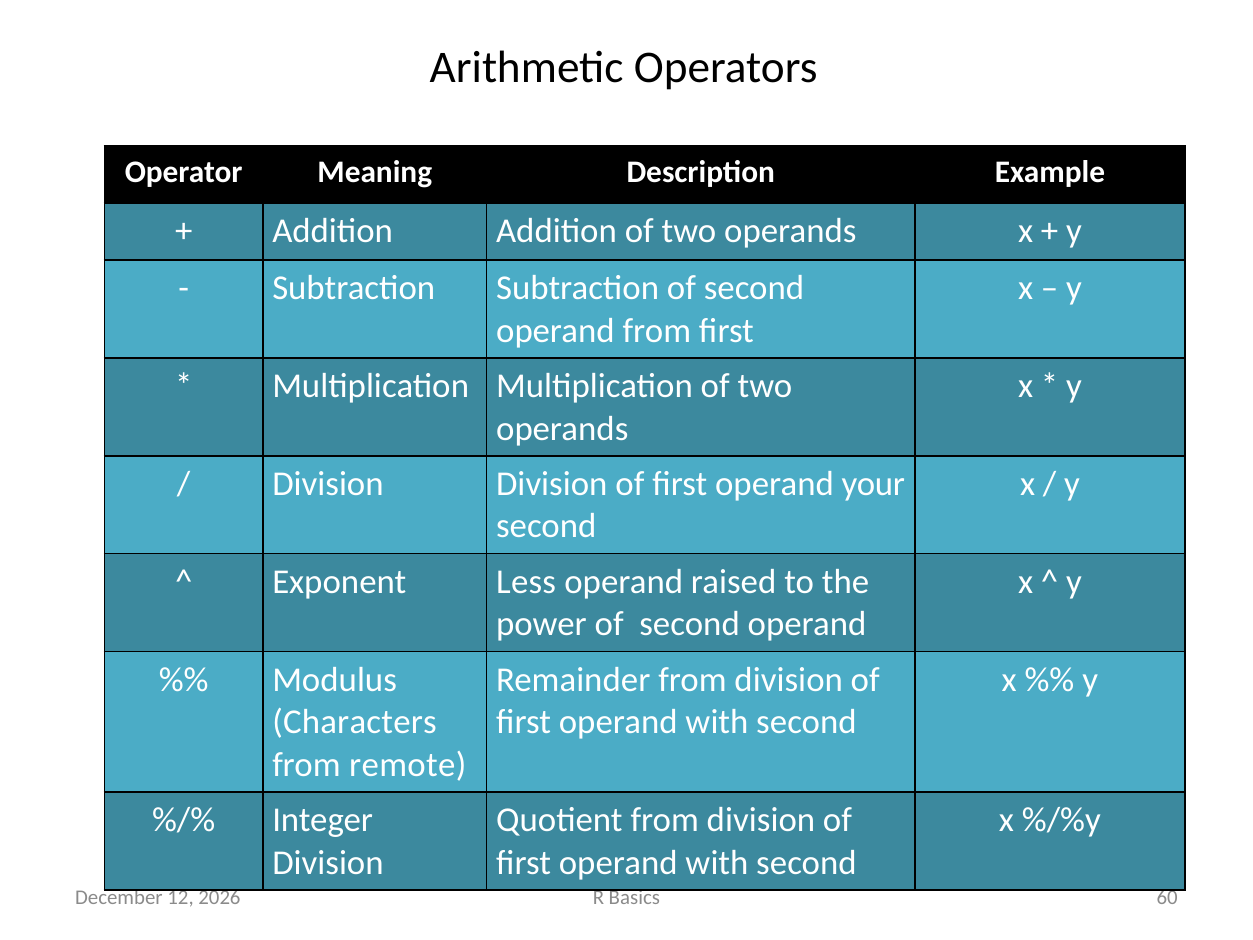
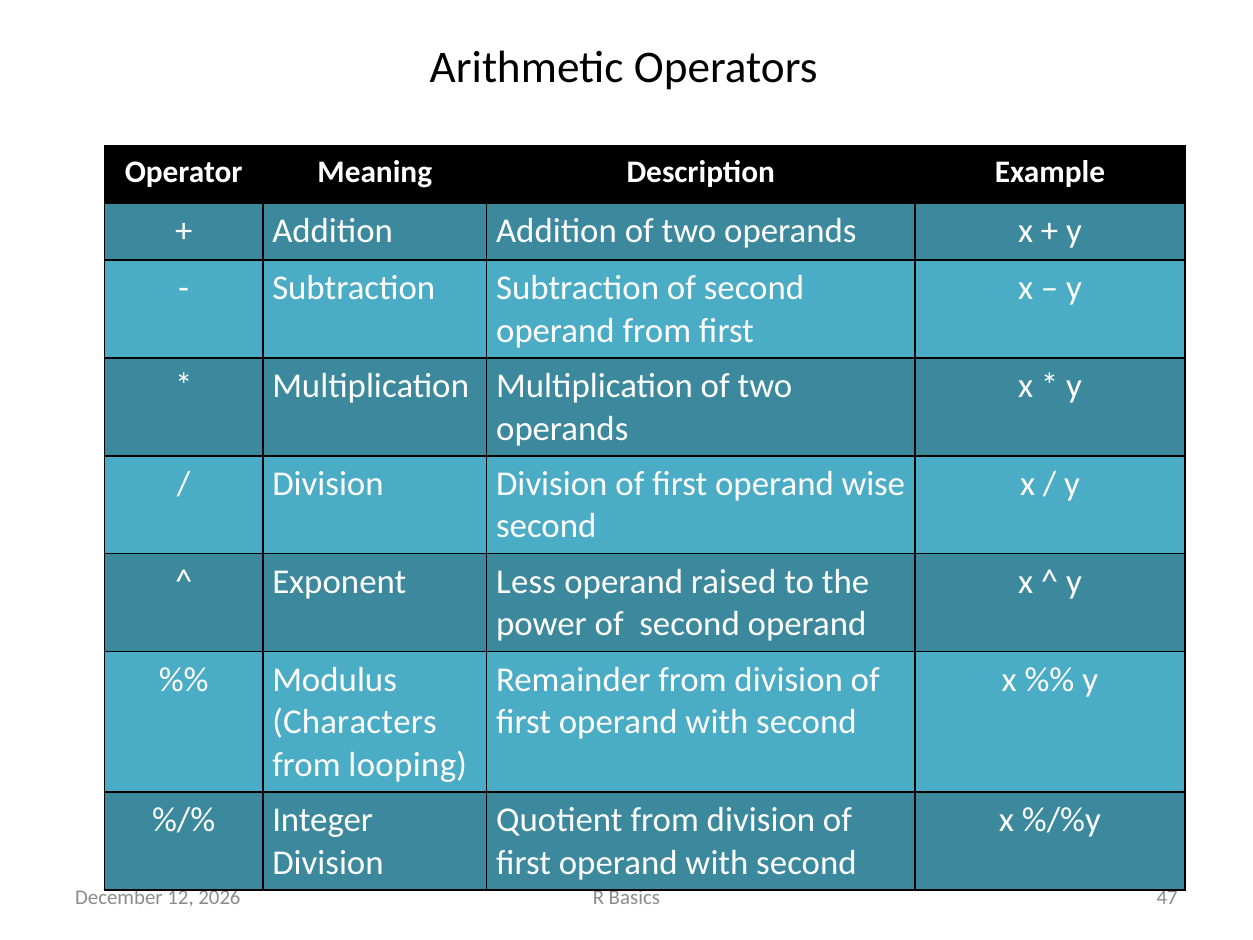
your: your -> wise (873, 484)
remote: remote -> looping (408, 765)
60: 60 -> 47 (1167, 897)
